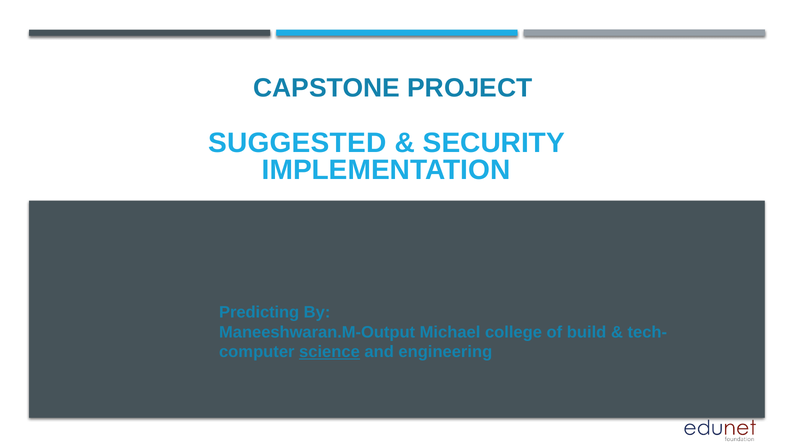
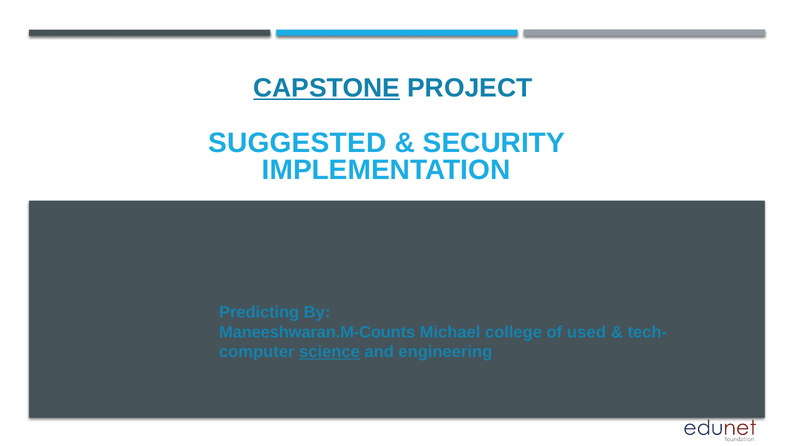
CAPSTONE underline: none -> present (327, 88)
Maneeshwaran.M-Output: Maneeshwaran.M-Output -> Maneeshwaran.M-Counts (317, 333)
build: build -> used (586, 333)
